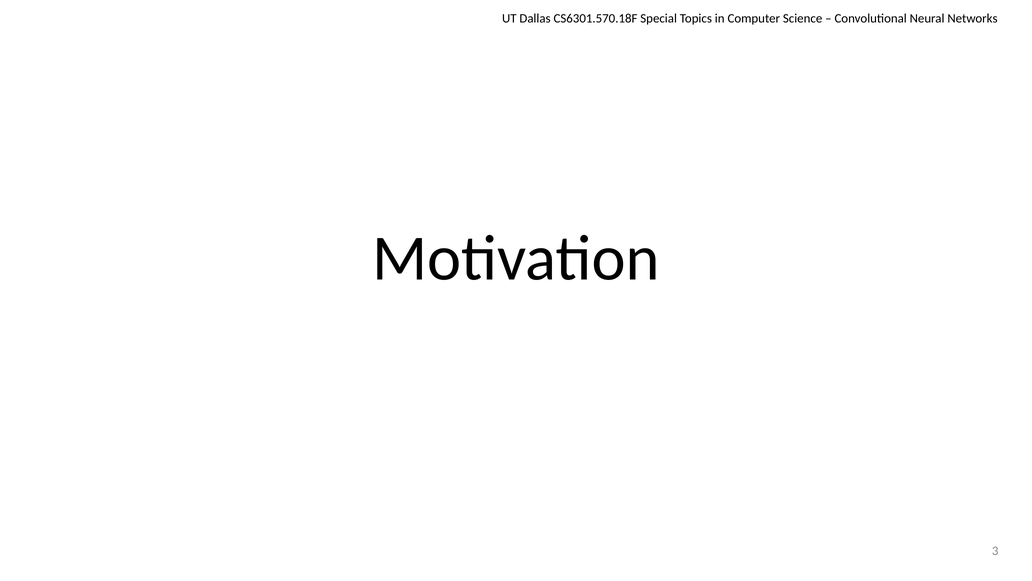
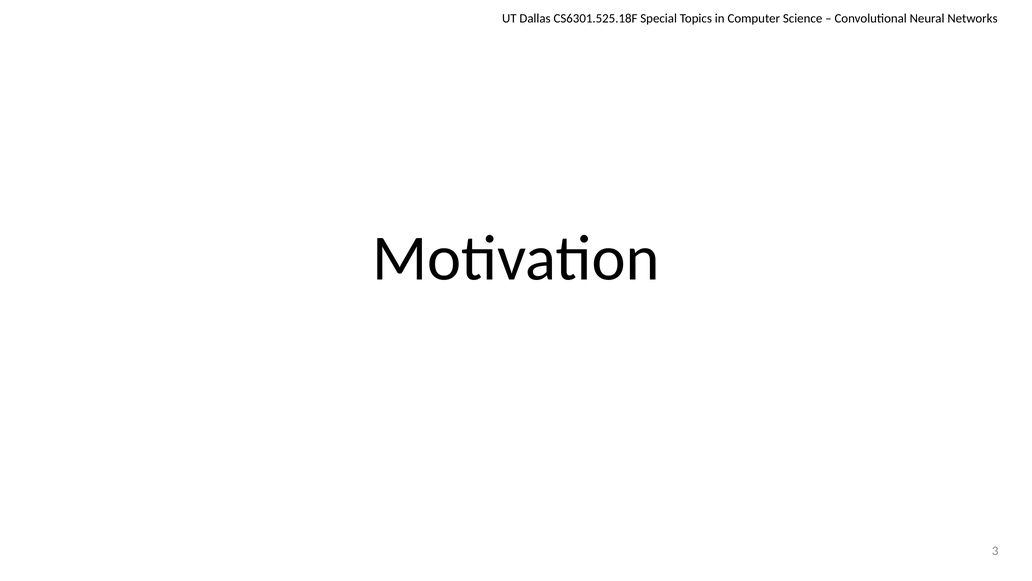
CS6301.570.18F: CS6301.570.18F -> CS6301.525.18F (596, 18)
